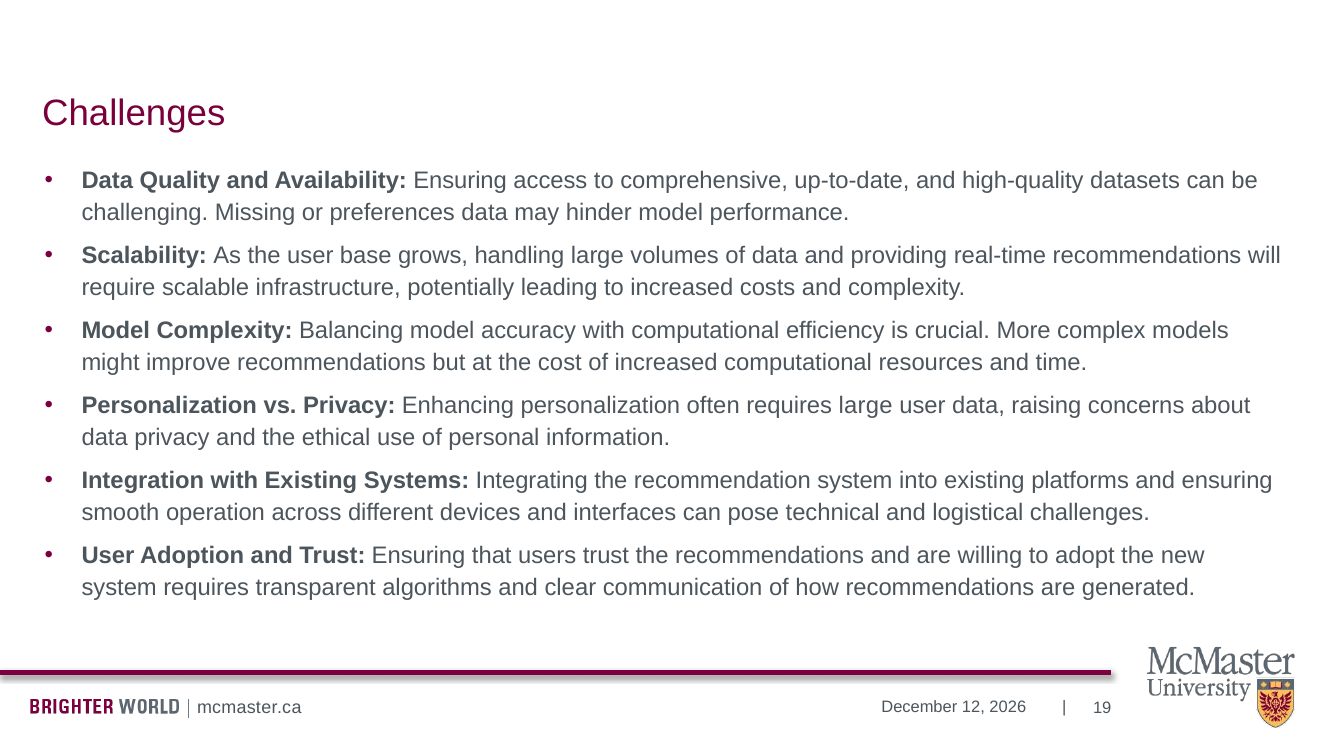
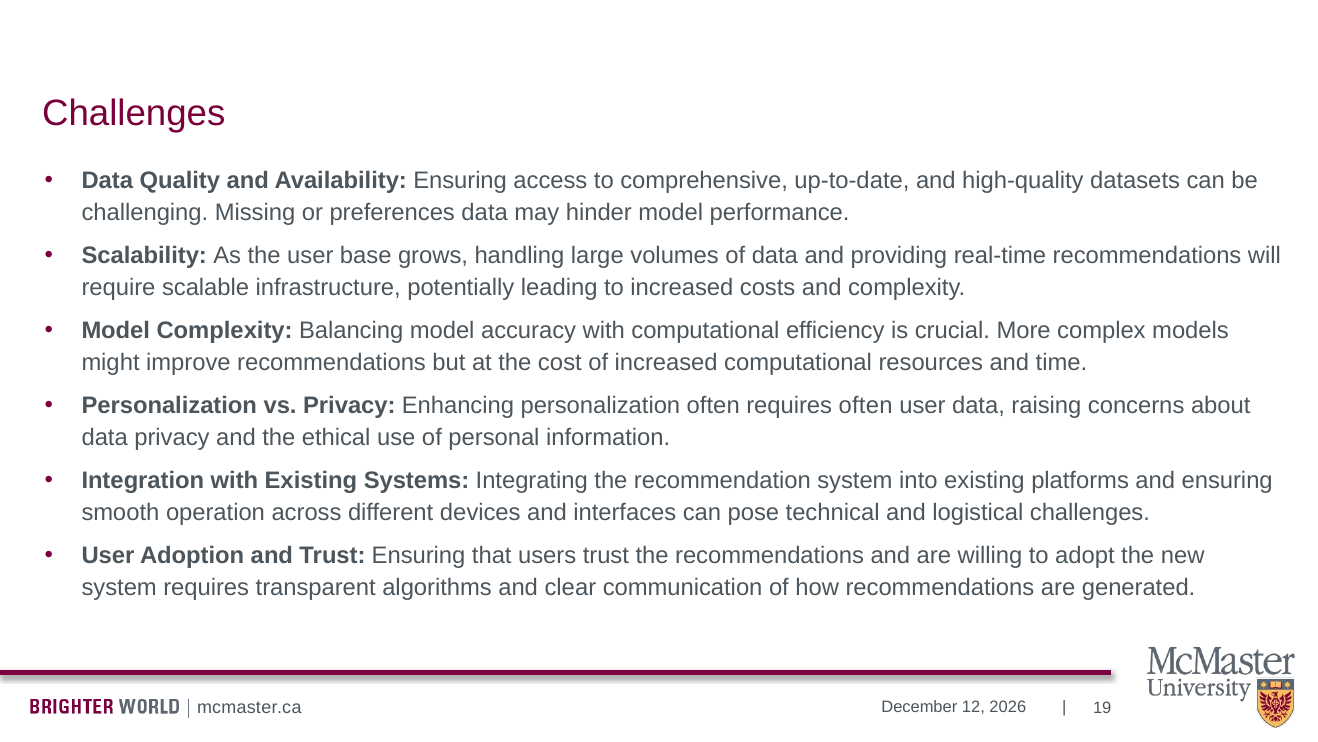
requires large: large -> often (866, 405)
